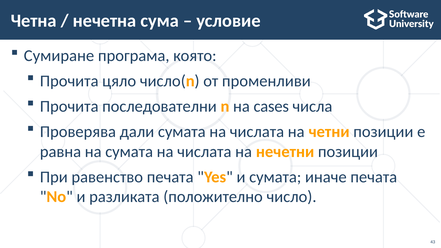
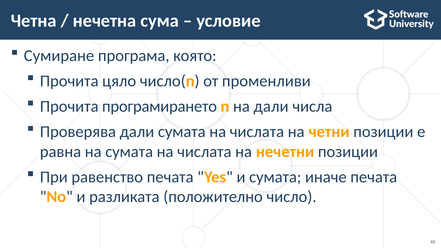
последователни: последователни -> програмирането (160, 106)
на cases: cases -> дали (271, 106)
